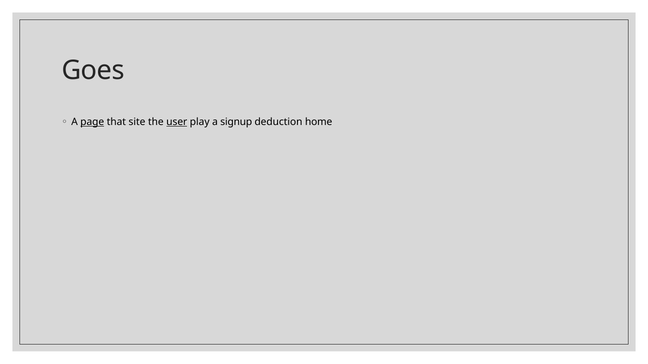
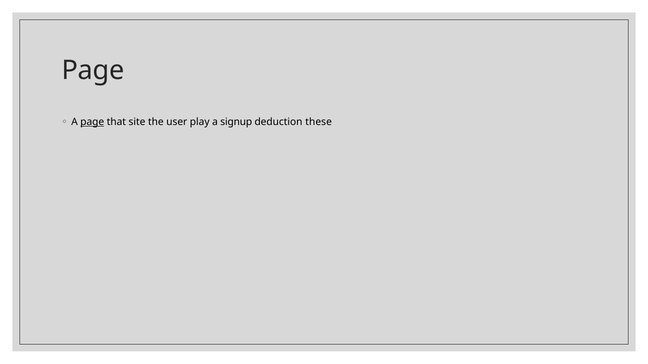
Goes: Goes -> Page (93, 70)
user underline: present -> none (177, 122)
home: home -> these (319, 122)
